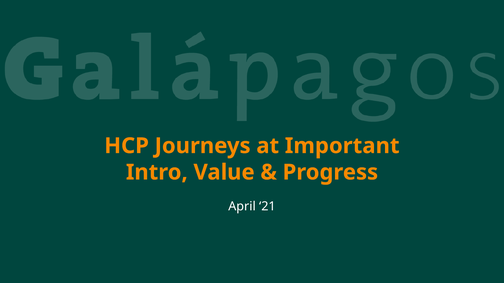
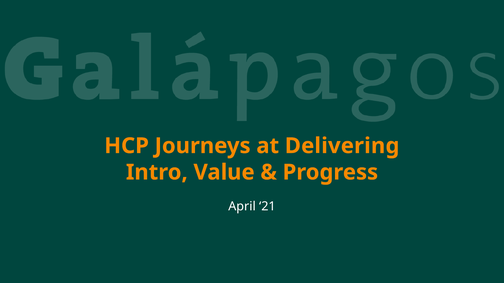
Important: Important -> Delivering (342, 146)
